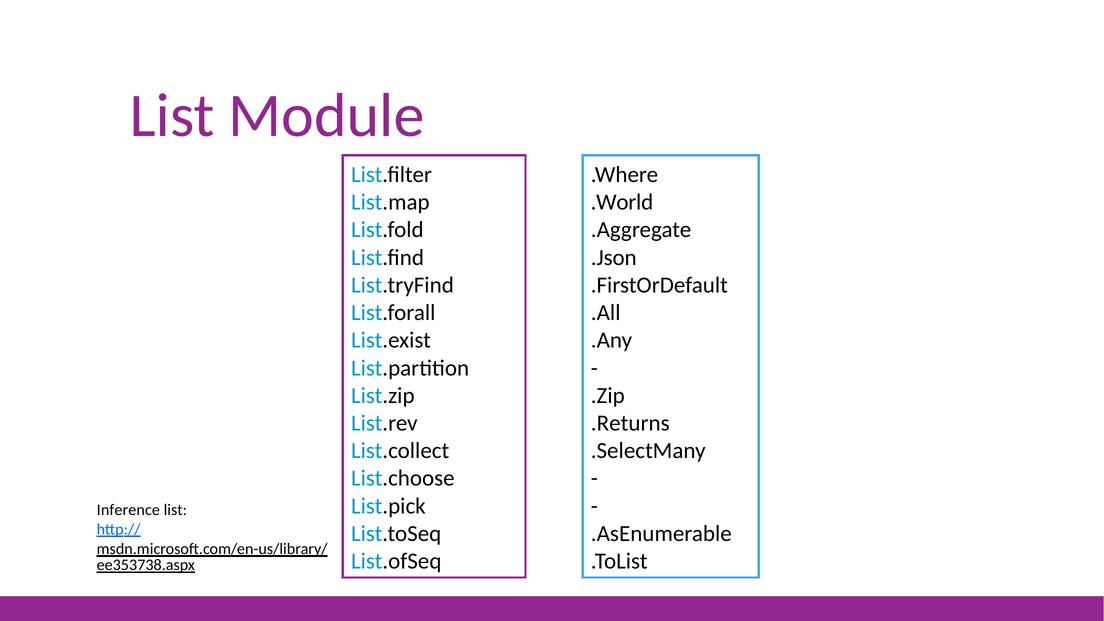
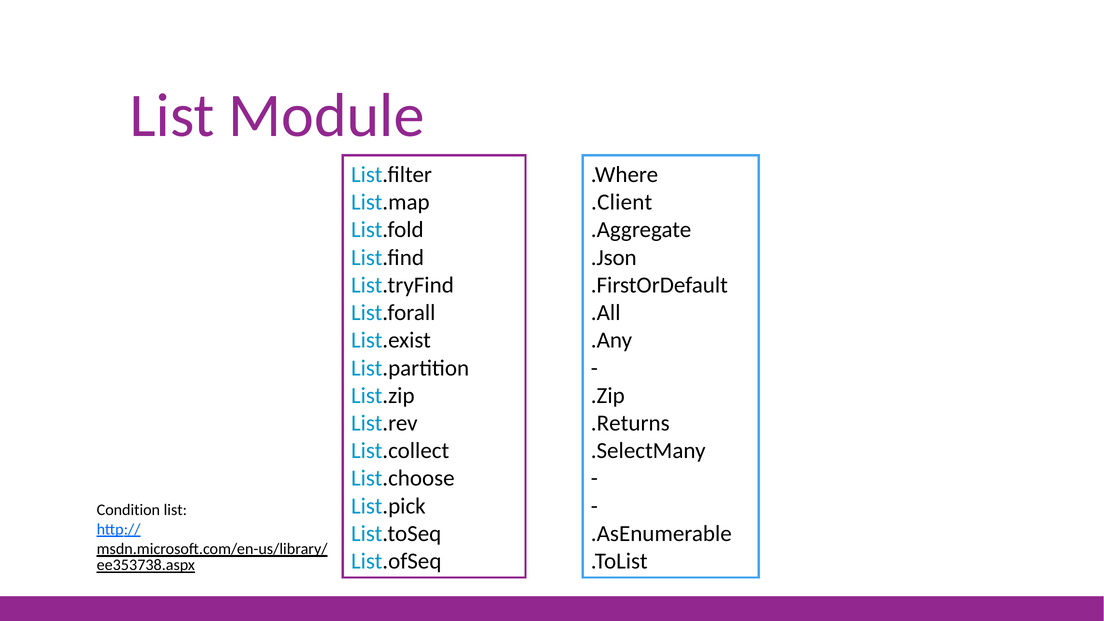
.World: .World -> .Client (622, 202)
Inference: Inference -> Condition (128, 510)
